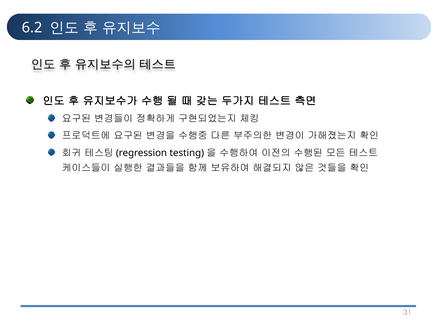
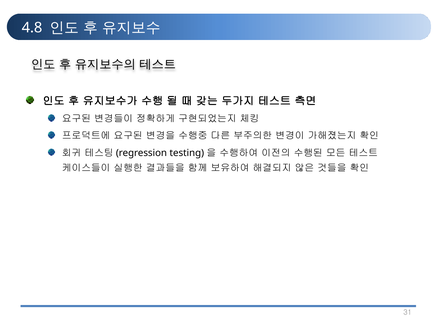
6.2: 6.2 -> 4.8 (32, 28)
